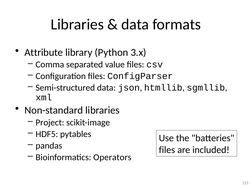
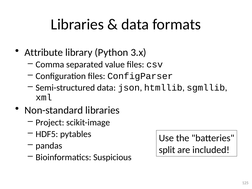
files: files -> split (167, 150)
Operators: Operators -> Suspicious (112, 157)
